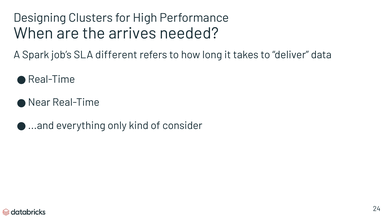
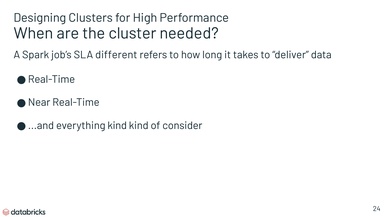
arrives: arrives -> cluster (132, 33)
everything only: only -> kind (117, 126)
